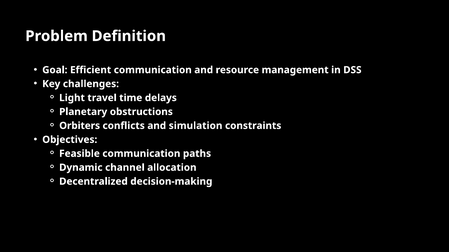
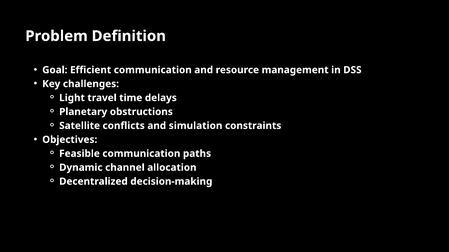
Orbiters: Orbiters -> Satellite (80, 126)
